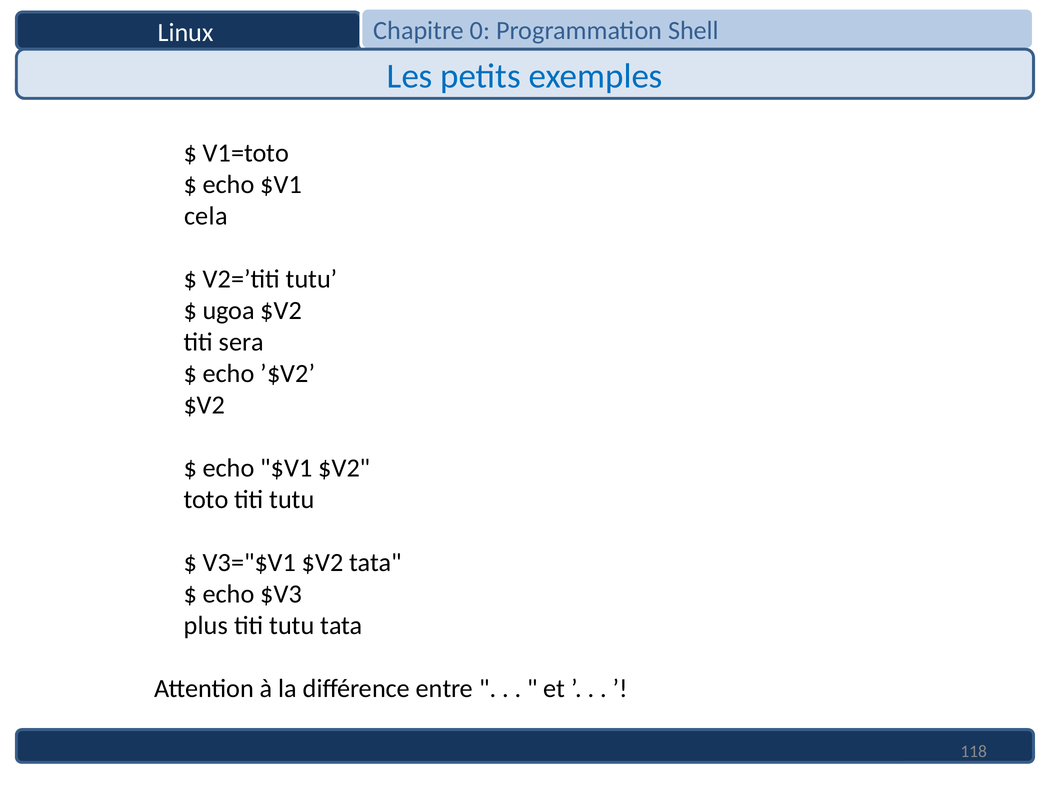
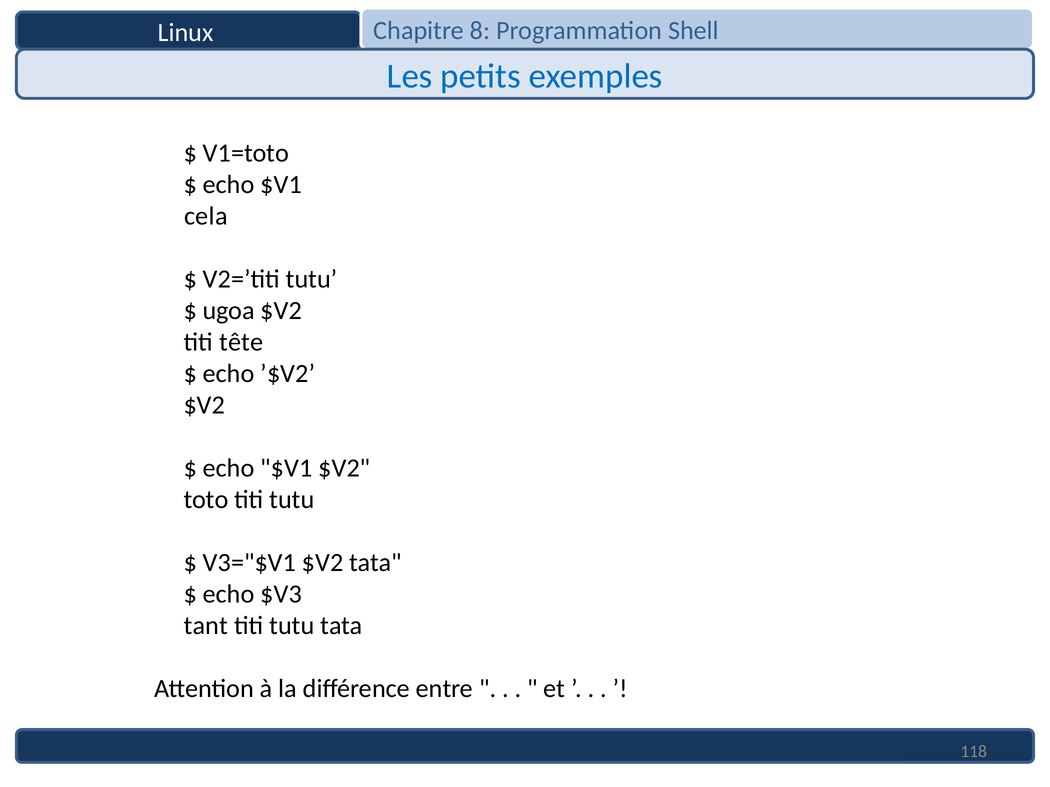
0: 0 -> 8 (480, 31)
sera: sera -> tête (241, 342)
plus: plus -> tant (206, 626)
